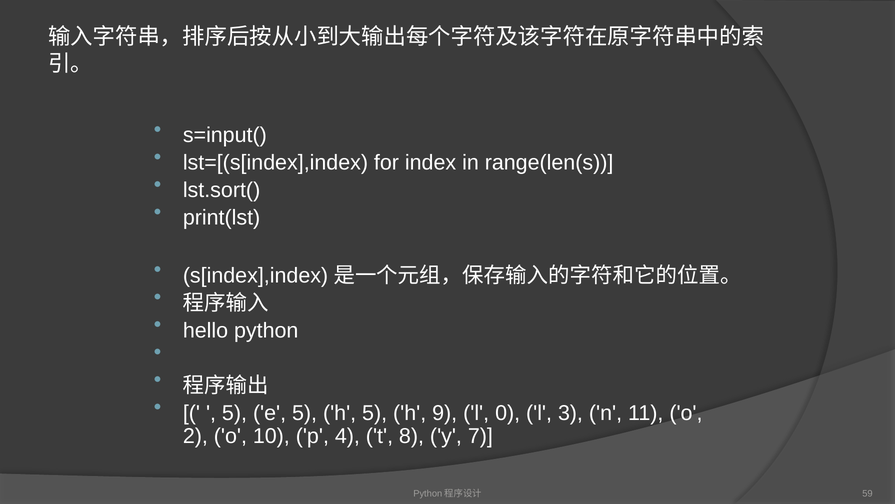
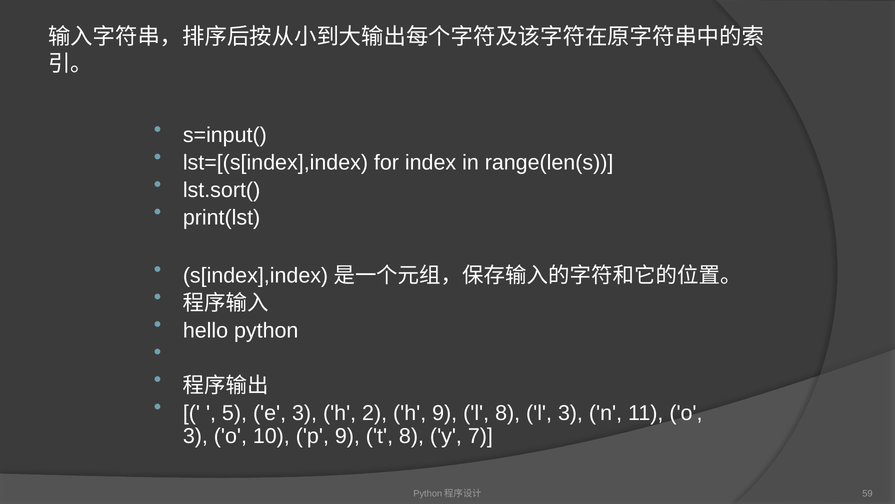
e 5: 5 -> 3 (305, 413)
h 5: 5 -> 2 (375, 413)
l 0: 0 -> 8 (508, 413)
2: 2 -> 3 (195, 436)
p 4: 4 -> 9 (347, 436)
